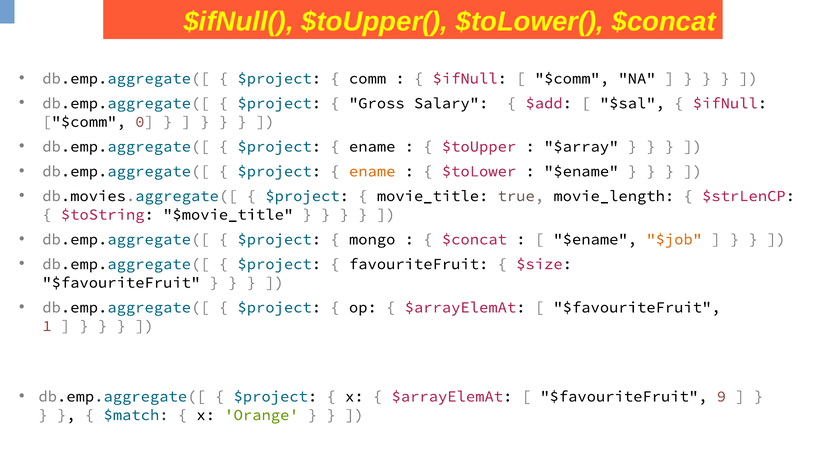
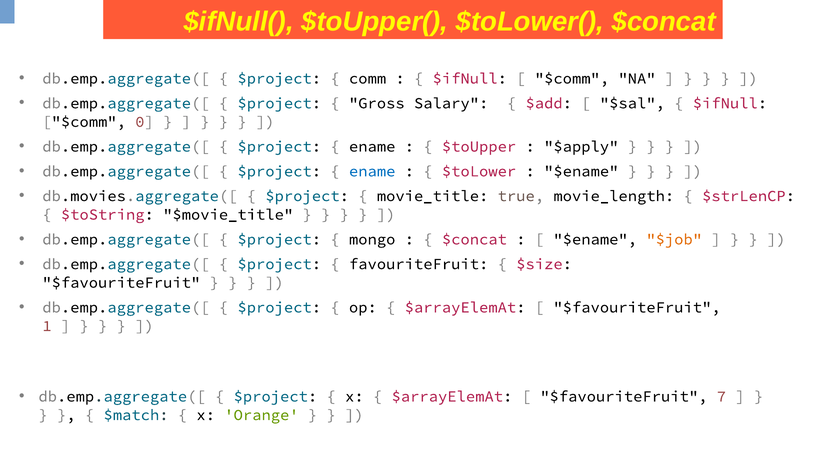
$array: $array -> $apply (581, 147)
ename colour: orange -> blue (372, 171)
9: 9 -> 7 (721, 397)
